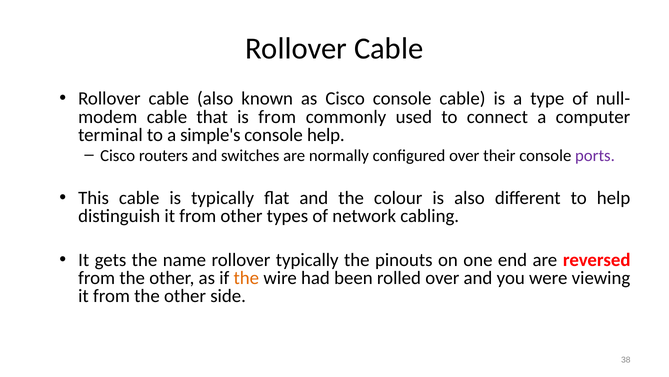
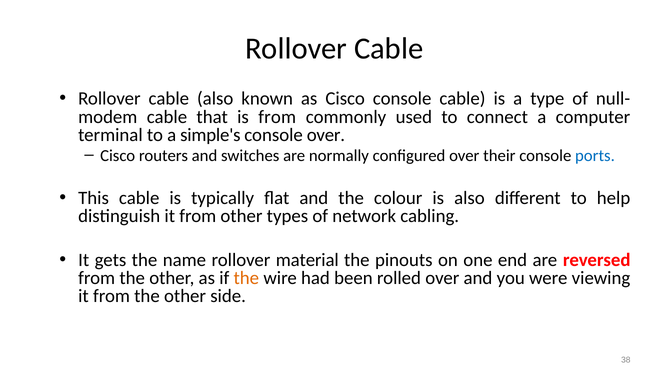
console help: help -> over (326, 135)
ports colour: purple -> blue (595, 155)
rollover typically: typically -> material (307, 260)
